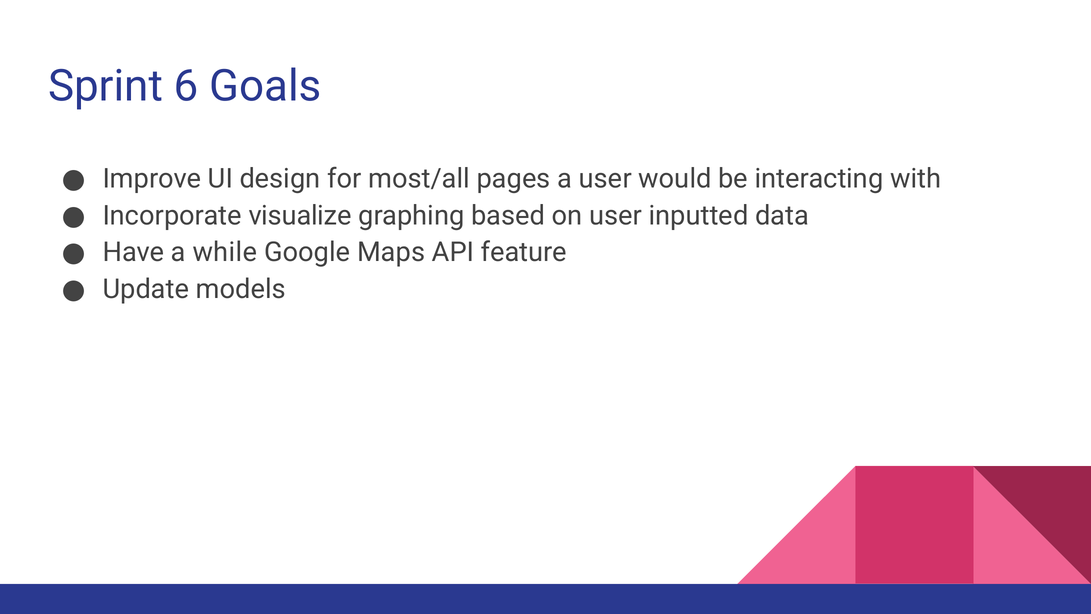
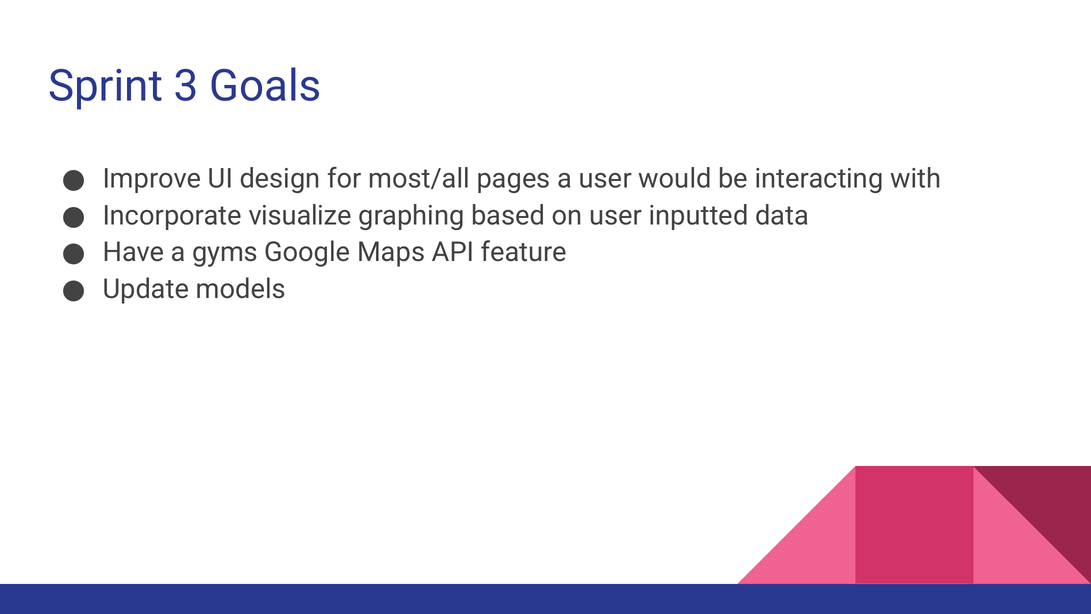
6: 6 -> 3 (186, 86)
while: while -> gyms (225, 252)
